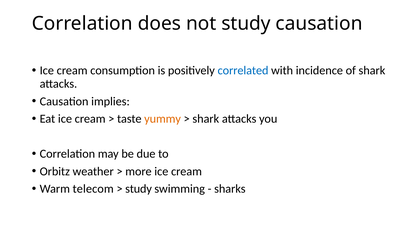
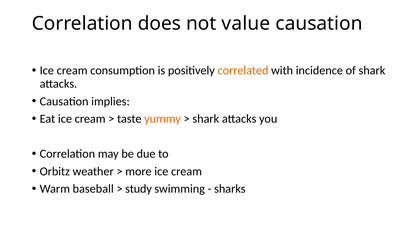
not study: study -> value (246, 24)
correlated colour: blue -> orange (243, 71)
telecom: telecom -> baseball (93, 189)
